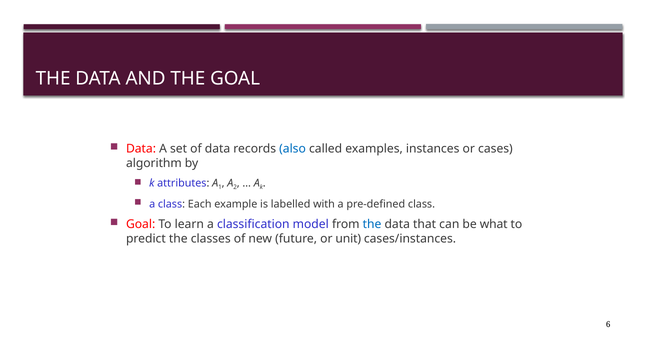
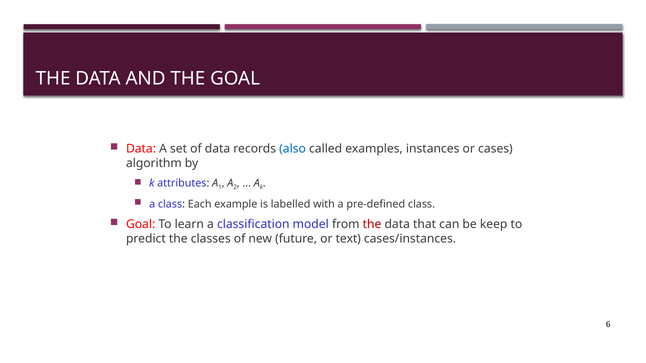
the colour: blue -> red (372, 224)
what: what -> keep (494, 224)
unit: unit -> text (348, 239)
